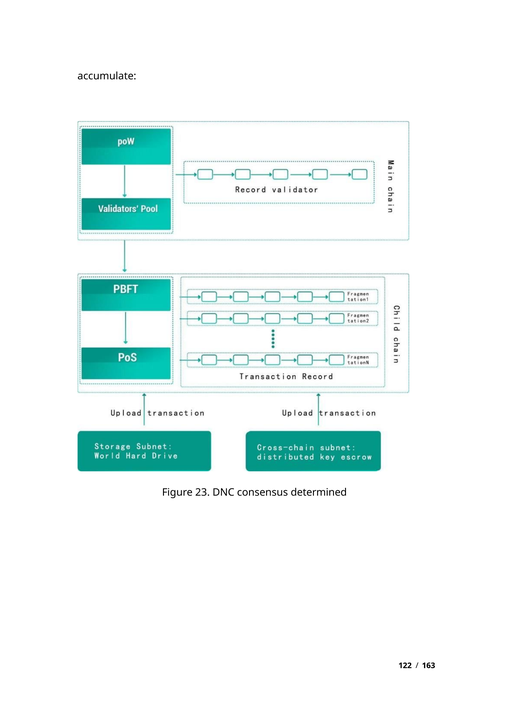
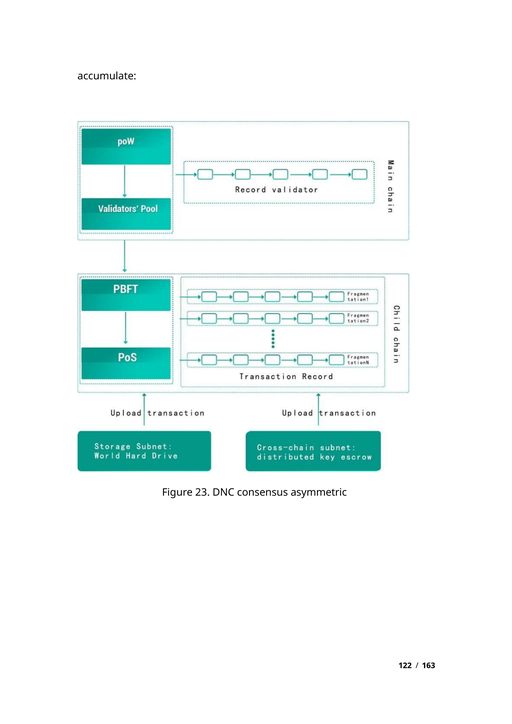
determined: determined -> asymmetric (319, 492)
